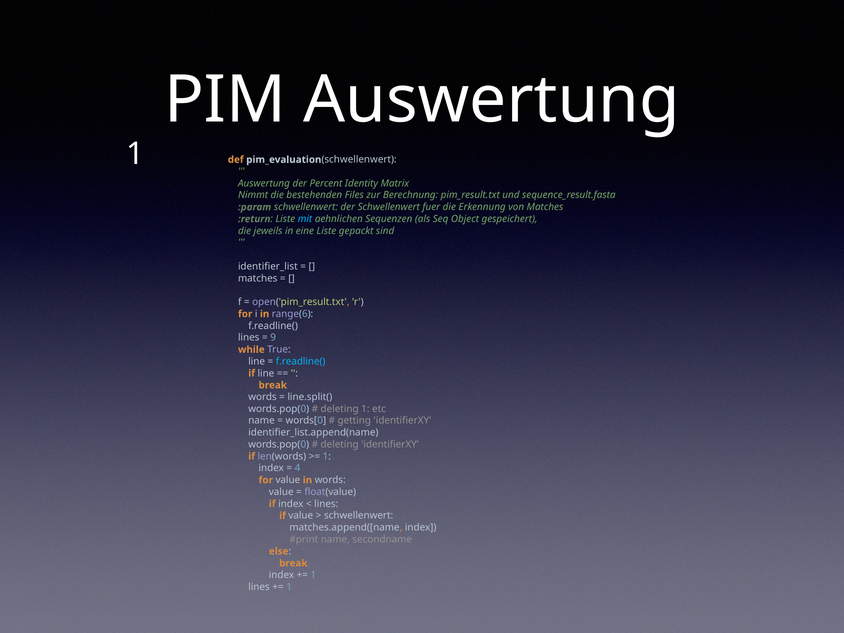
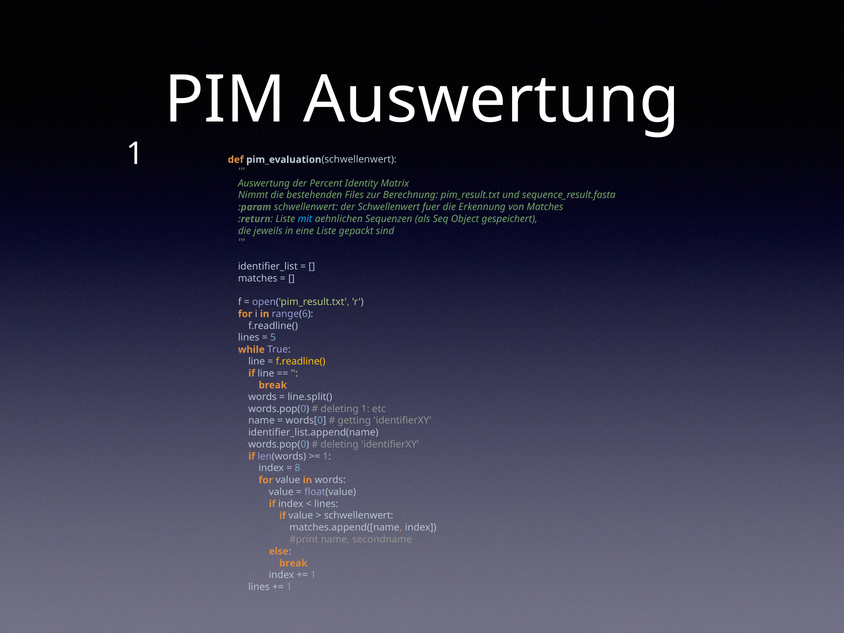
9: 9 -> 5 (273, 338)
f.readline( colour: light blue -> yellow (301, 361)
4: 4 -> 8 (298, 468)
